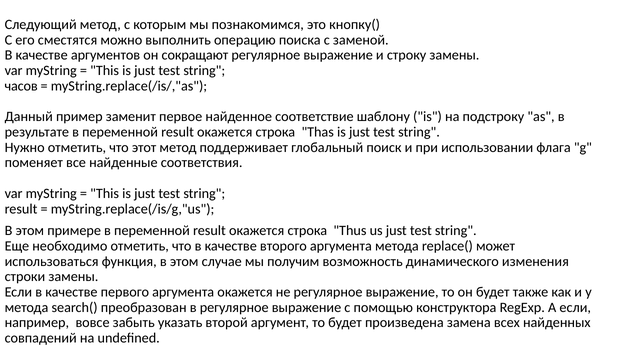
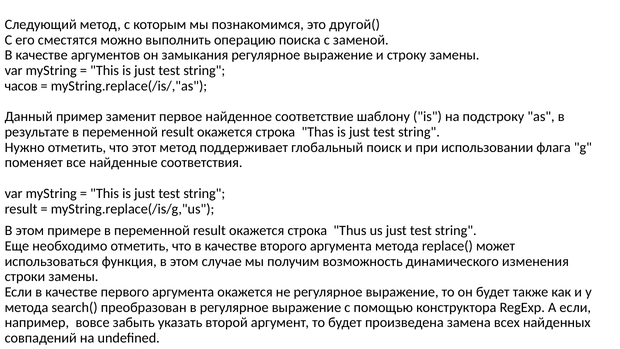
кнопку(: кнопку( -> другой( (355, 25)
сокращают: сокращают -> замыкания (195, 55)
